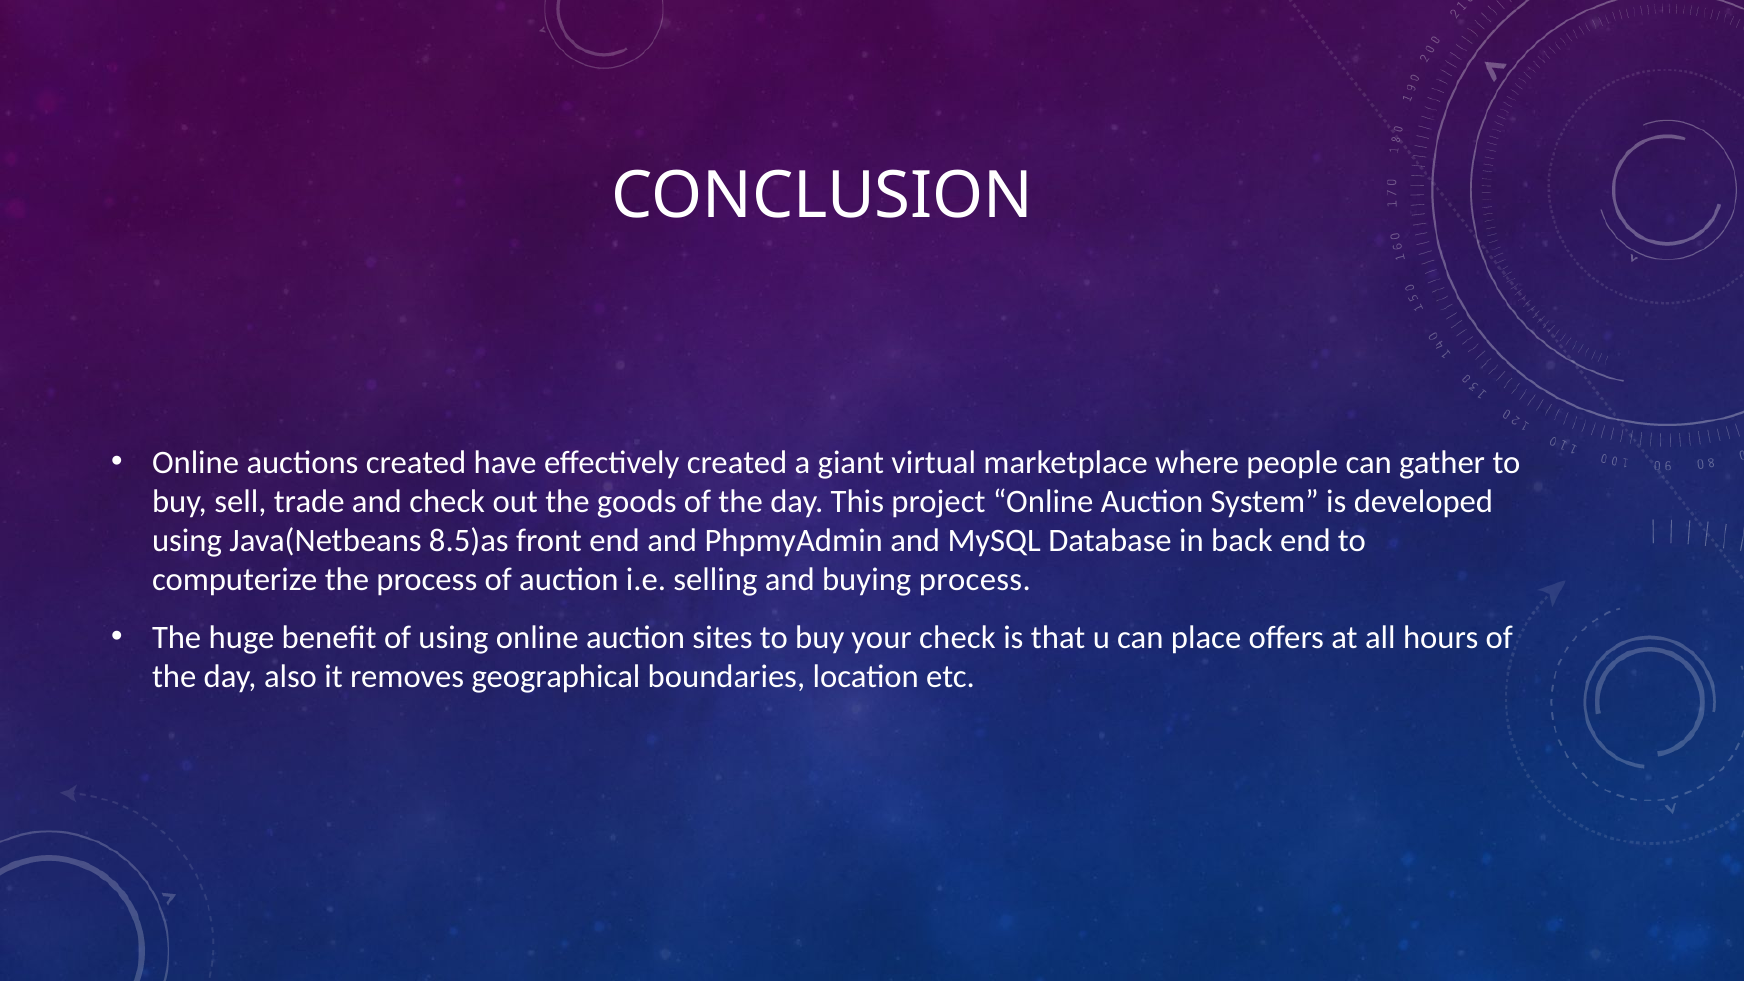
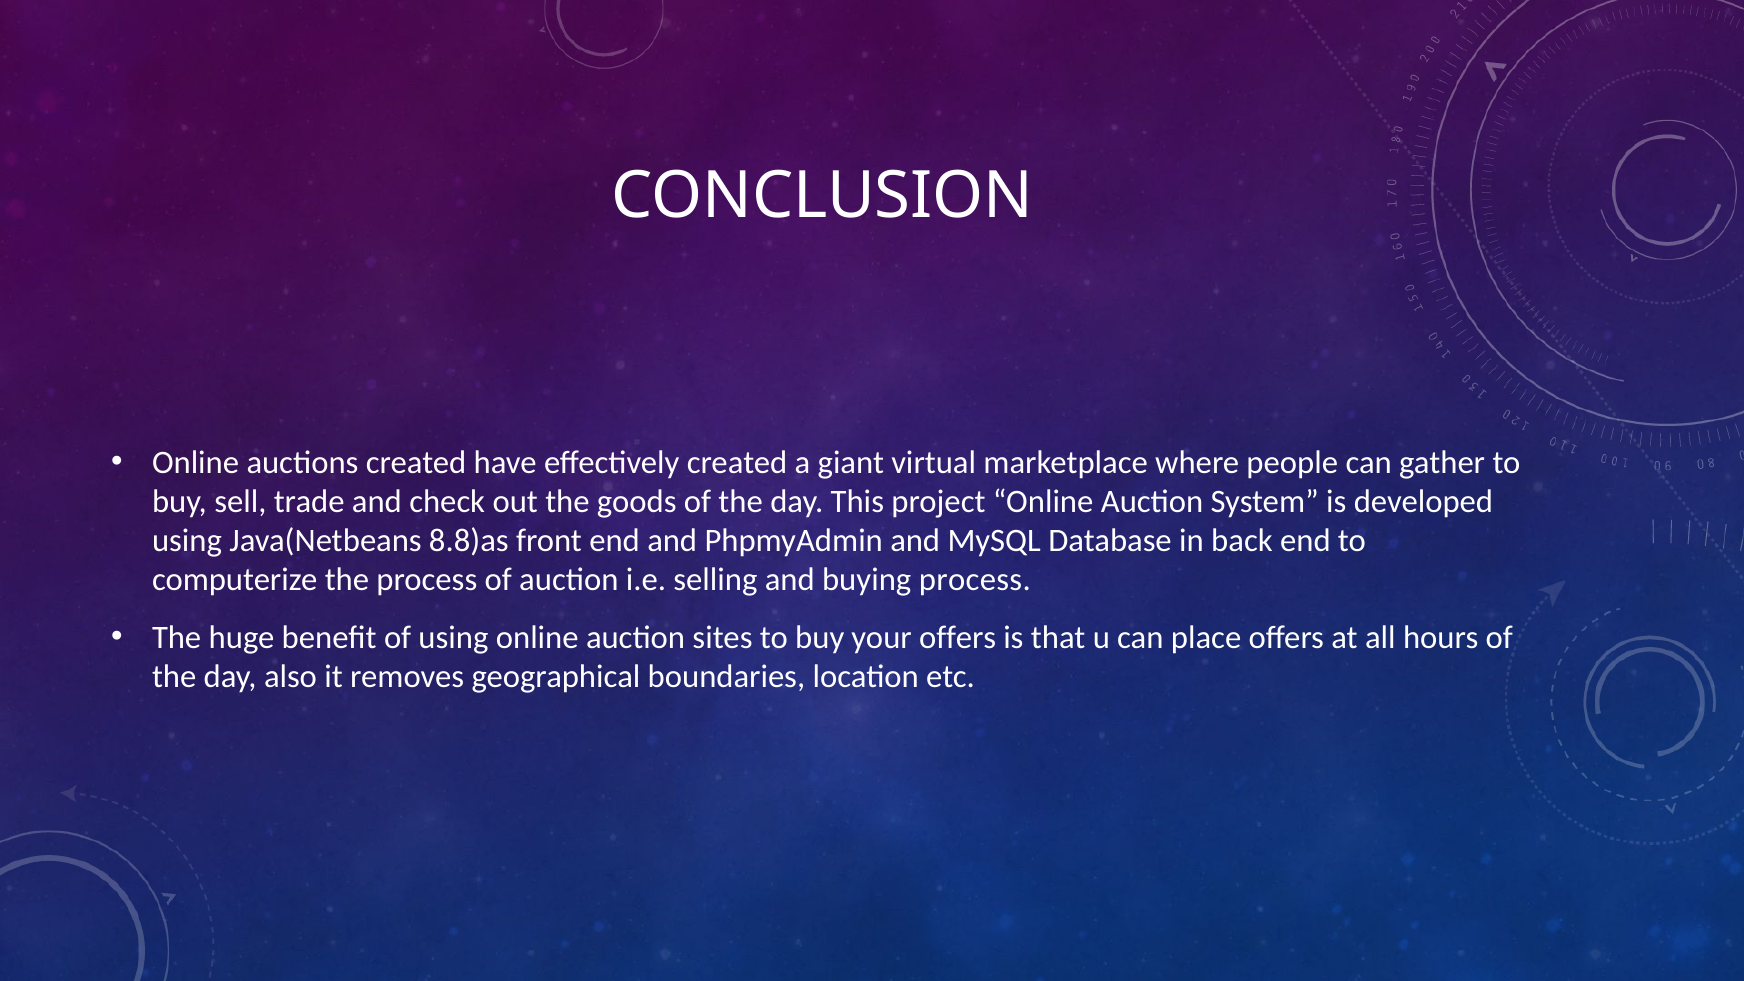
8.5)as: 8.5)as -> 8.8)as (469, 541)
your check: check -> offers (958, 638)
